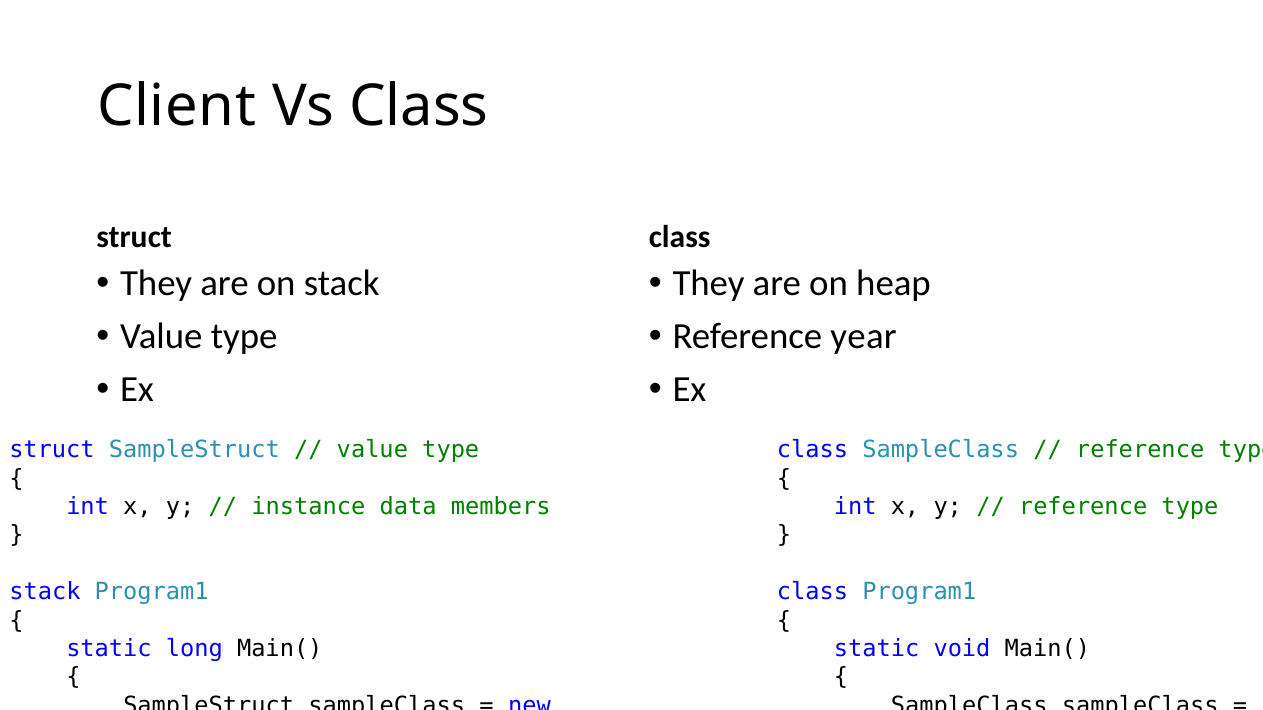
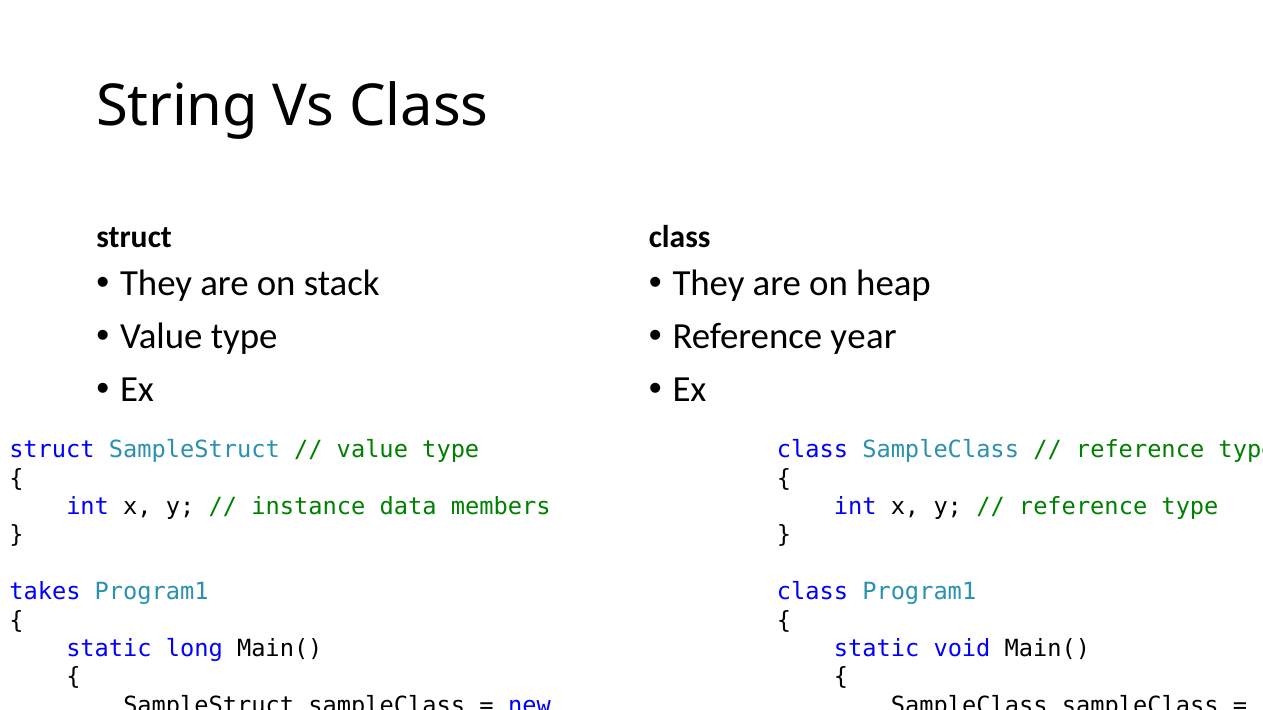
Client: Client -> String (177, 106)
stack: stack -> takes (45, 592)
